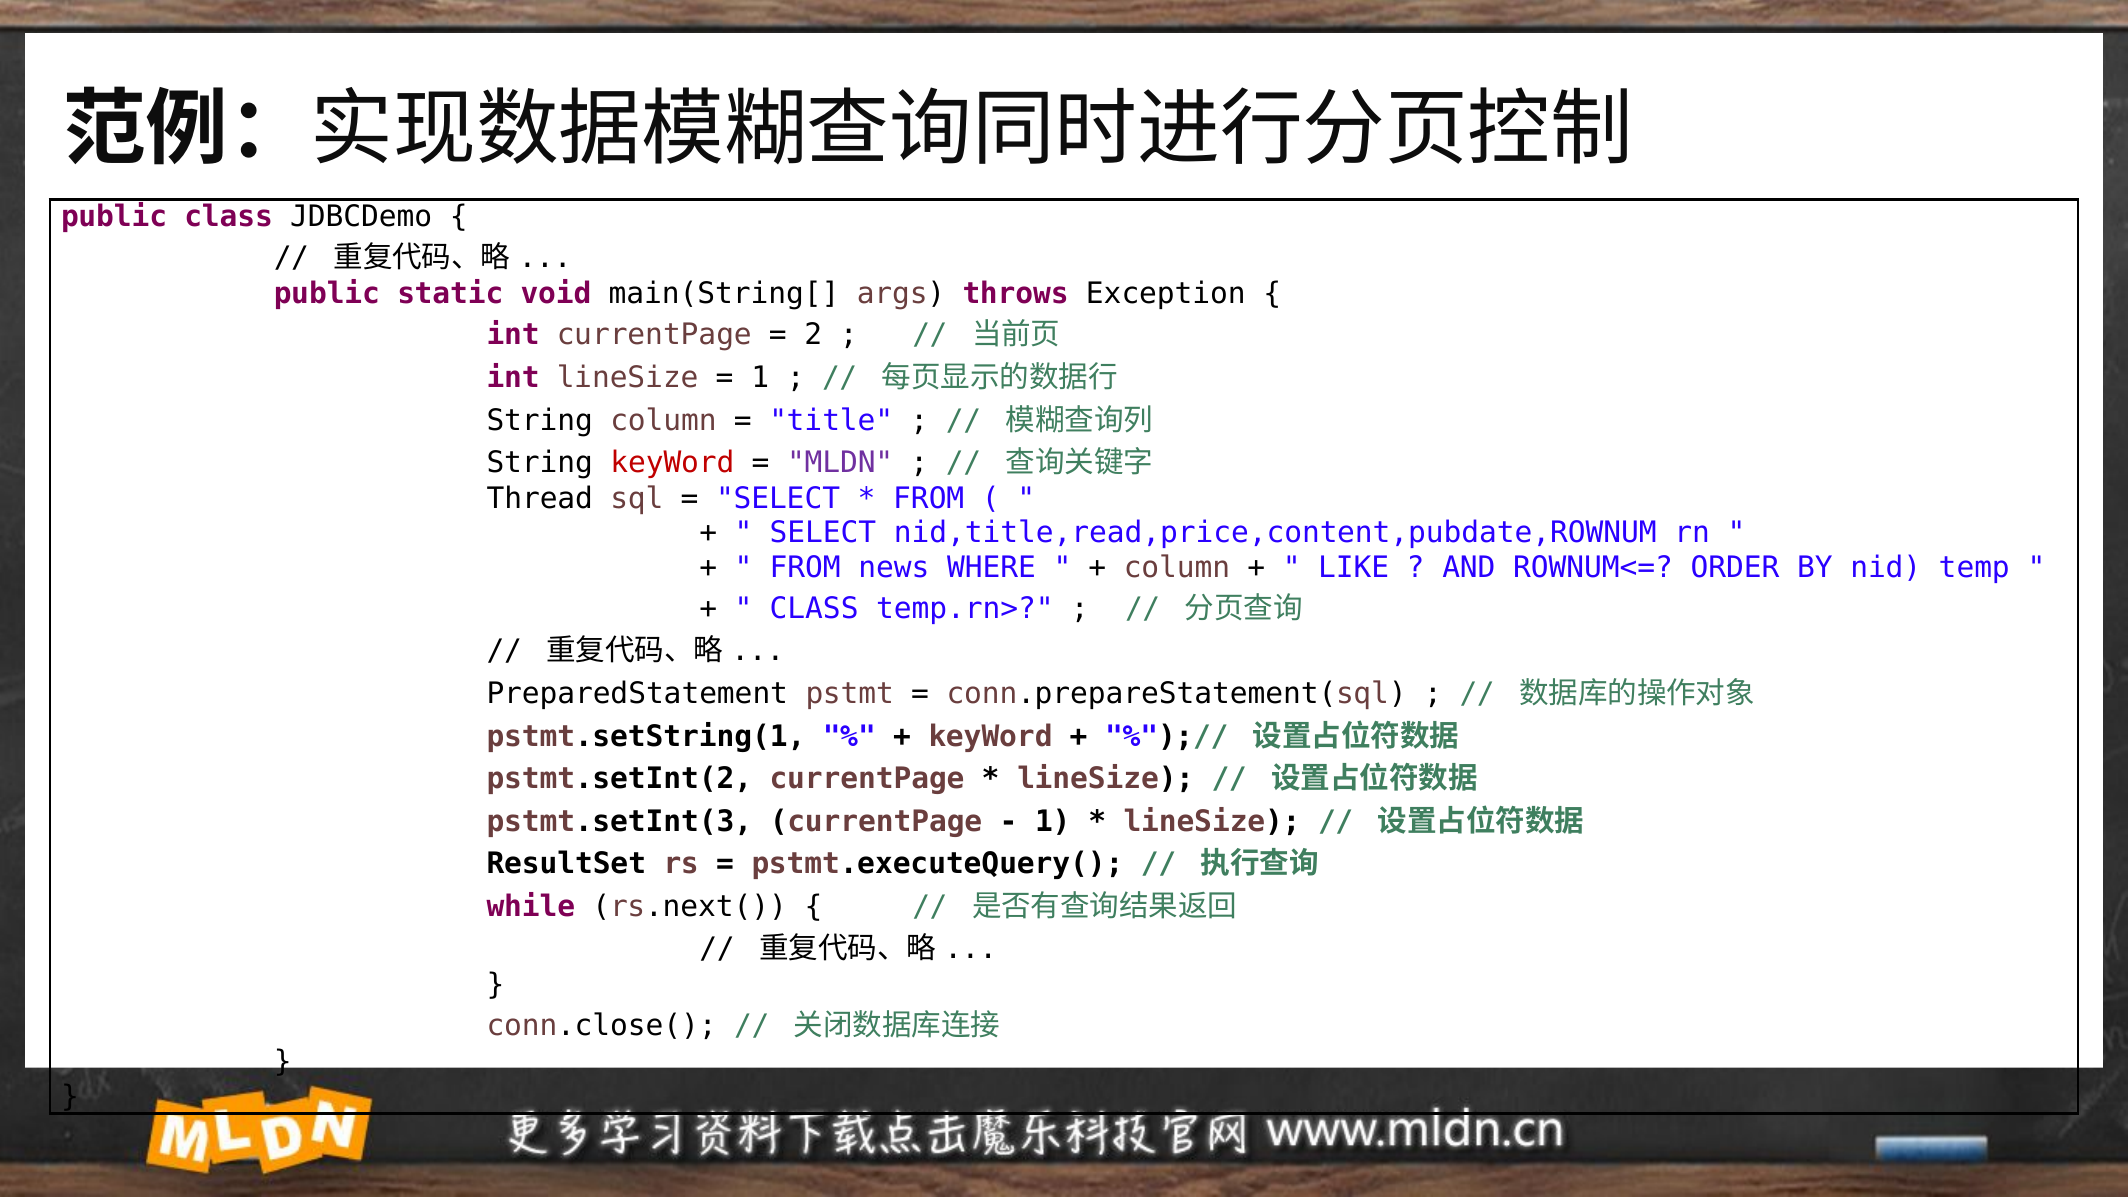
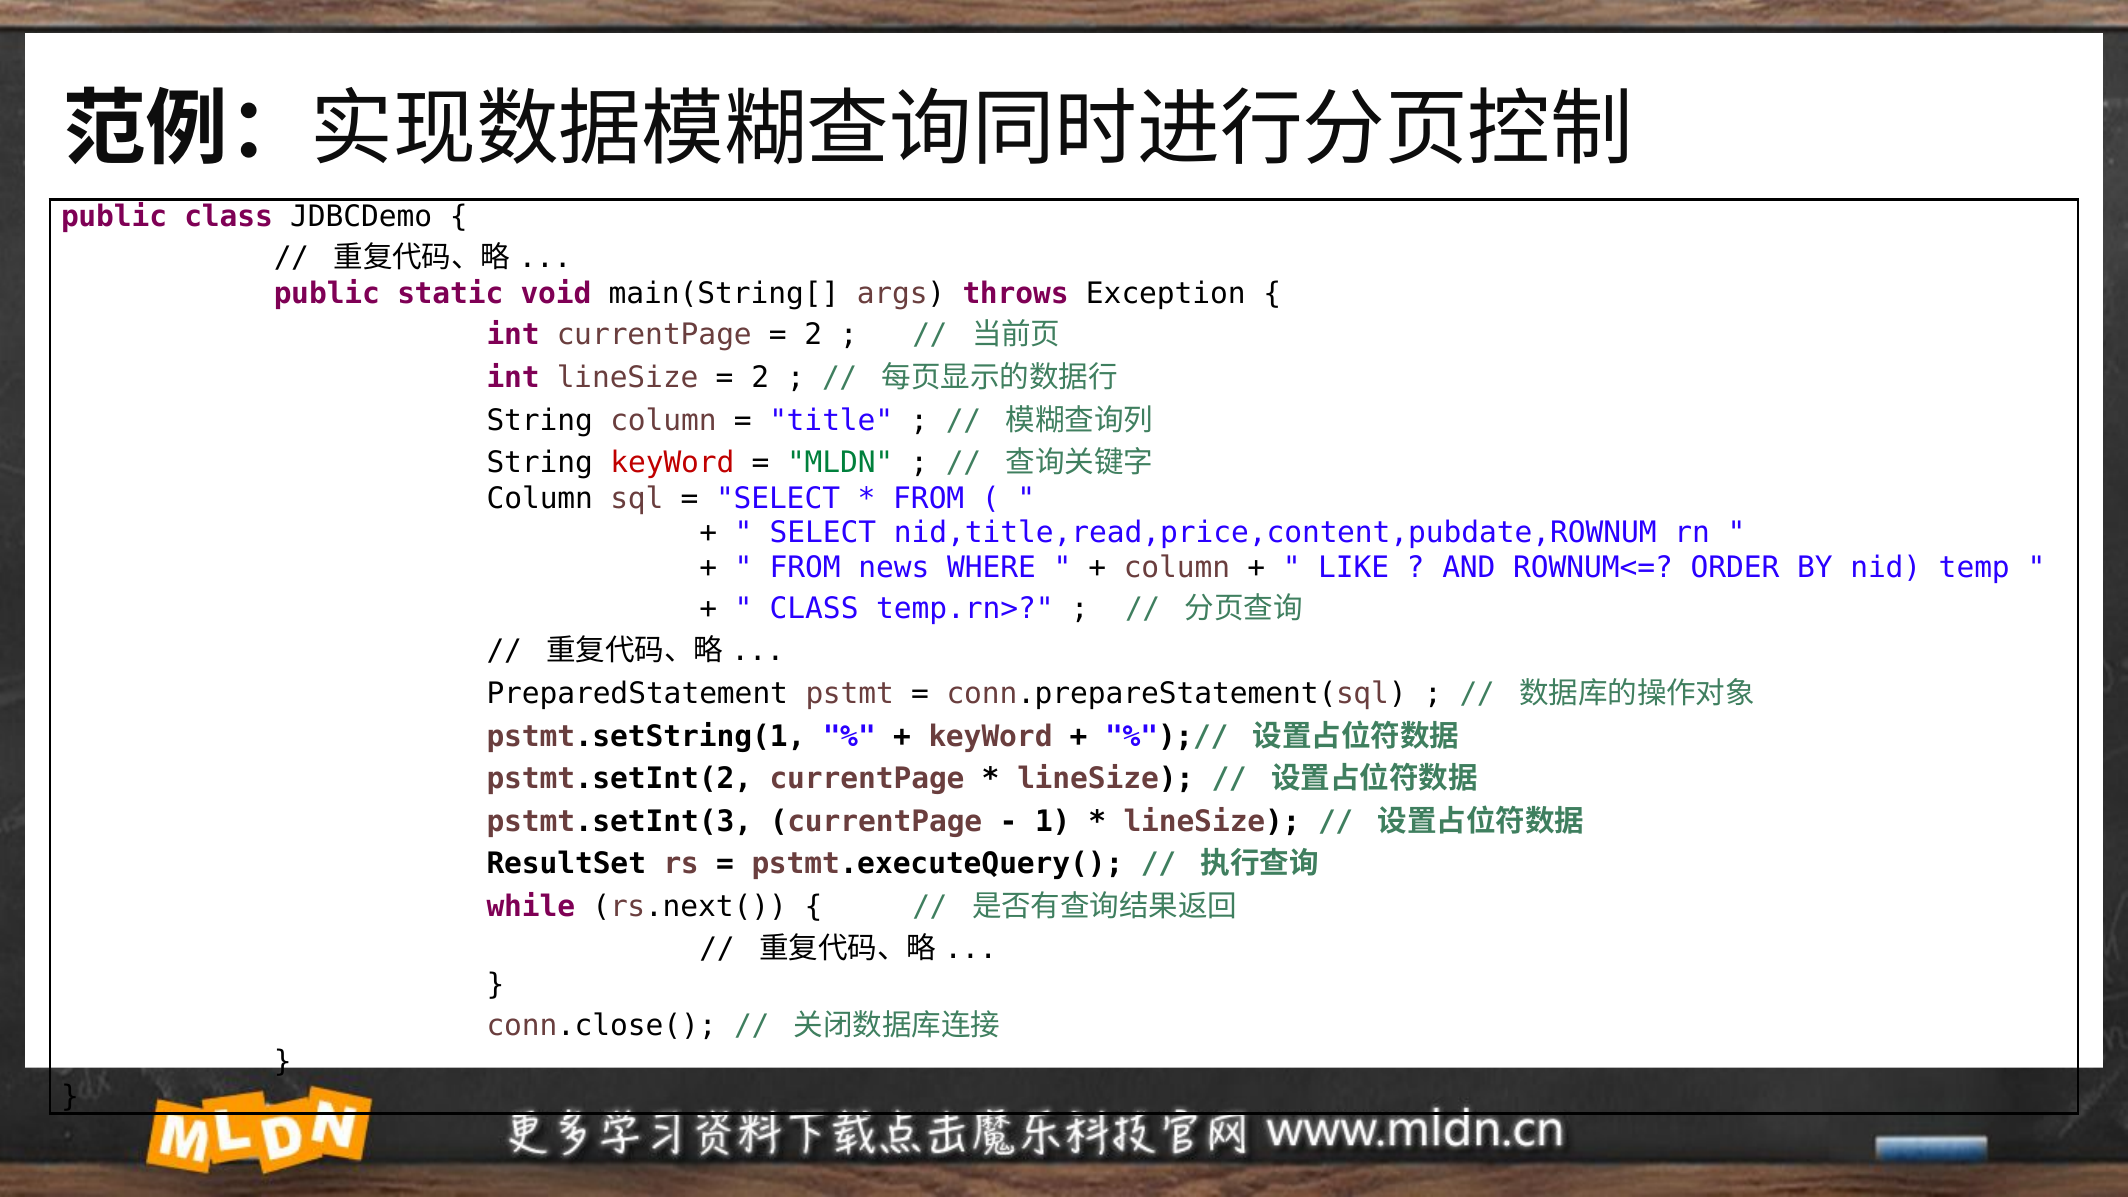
1: 1 -> 2 (760, 378)
MLDN colour: purple -> green (840, 463)
Thread: Thread -> Column (540, 499)
